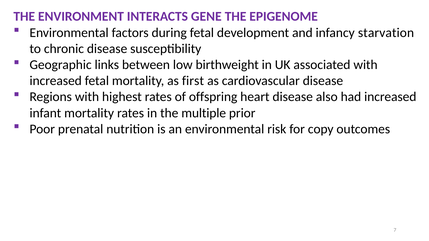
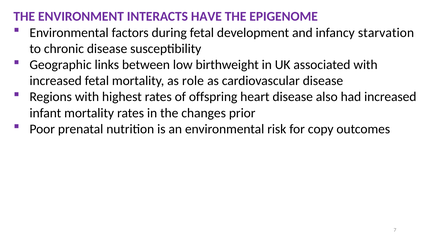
GENE: GENE -> HAVE (206, 17)
first: first -> role (193, 81)
multiple: multiple -> changes (204, 113)
